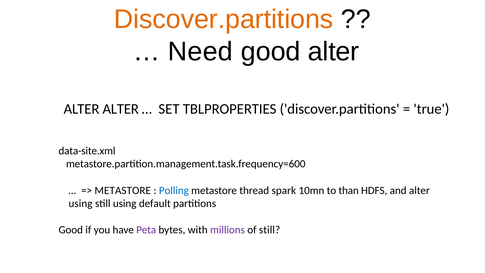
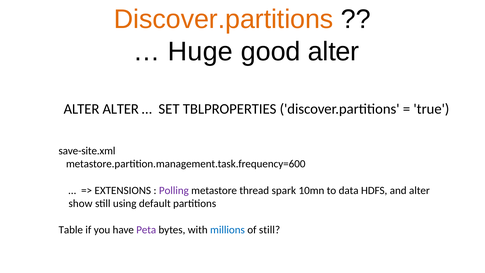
Need: Need -> Huge (200, 52)
data-site.xml: data-site.xml -> save-site.xml (87, 151)
METASTORE: METASTORE -> EXTENSIONS (123, 190)
Polling colour: blue -> purple (174, 190)
than: than -> data (349, 190)
using: using -> show (81, 203)
Good: Good -> Table (71, 230)
millions colour: purple -> blue (228, 230)
